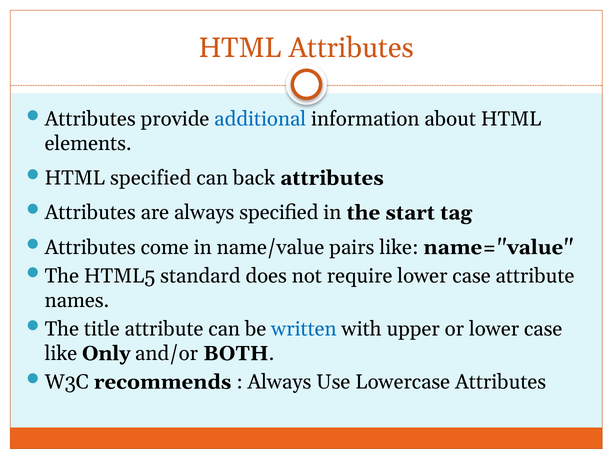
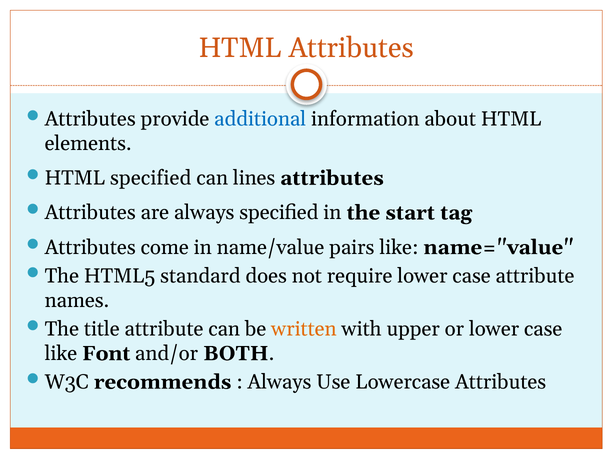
back: back -> lines (254, 178)
written colour: blue -> orange (304, 330)
Only: Only -> Font (106, 354)
